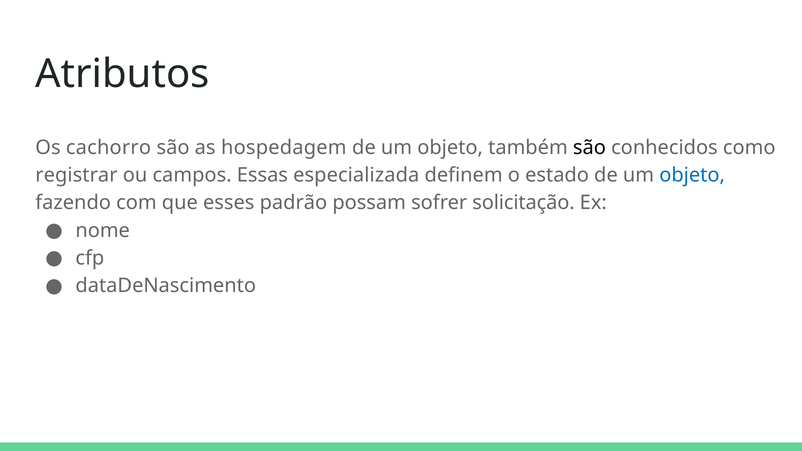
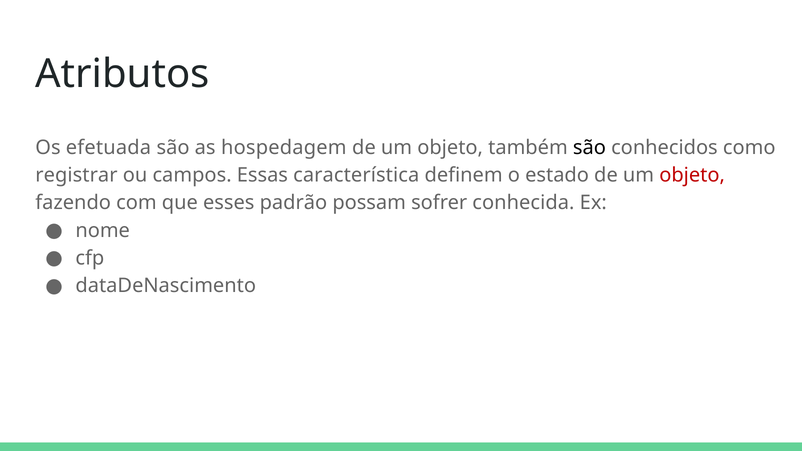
cachorro: cachorro -> efetuada (108, 148)
especializada: especializada -> característica (356, 175)
objeto colour: blue -> red (692, 175)
solicitação: solicitação -> conhecida (523, 203)
